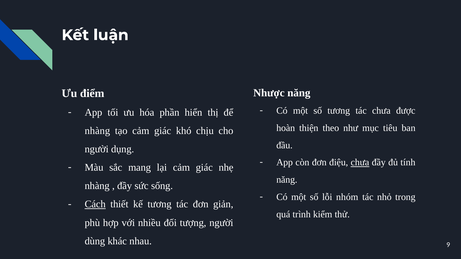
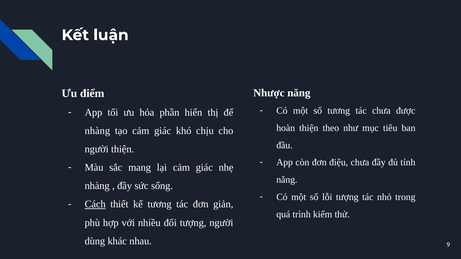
người dụng: dụng -> thiện (123, 149)
chưa underline: present -> none (360, 163)
lỗi nhóm: nhóm -> tượng (347, 197)
